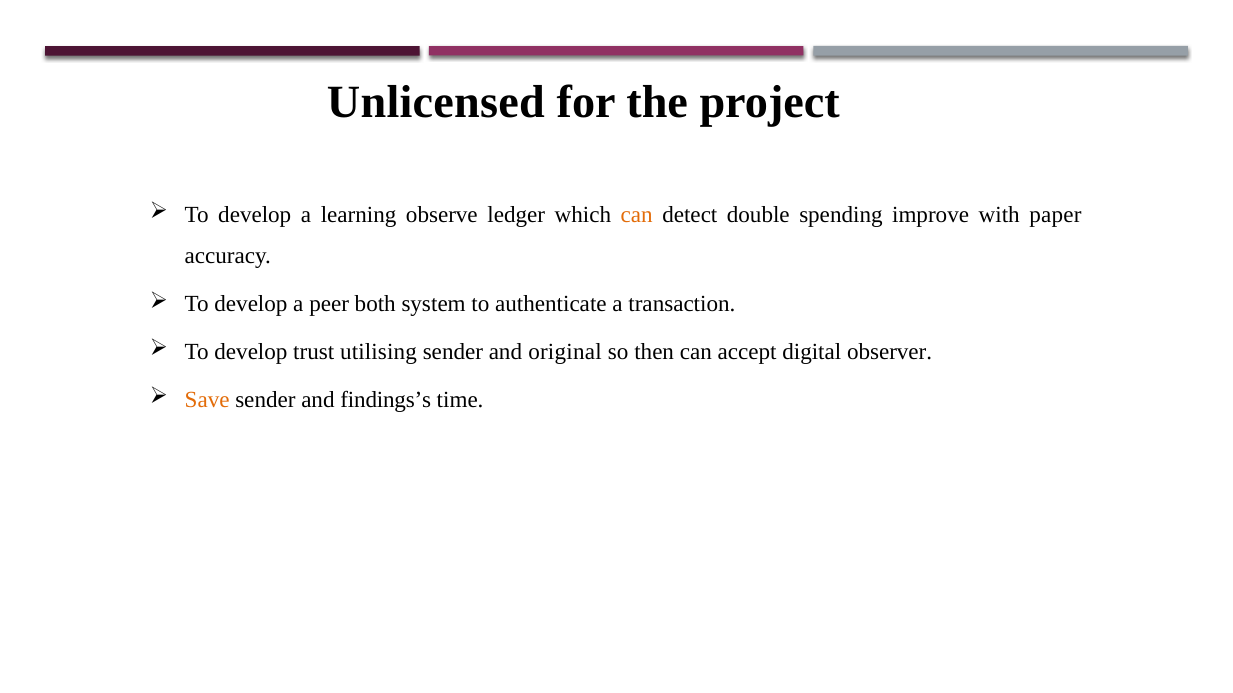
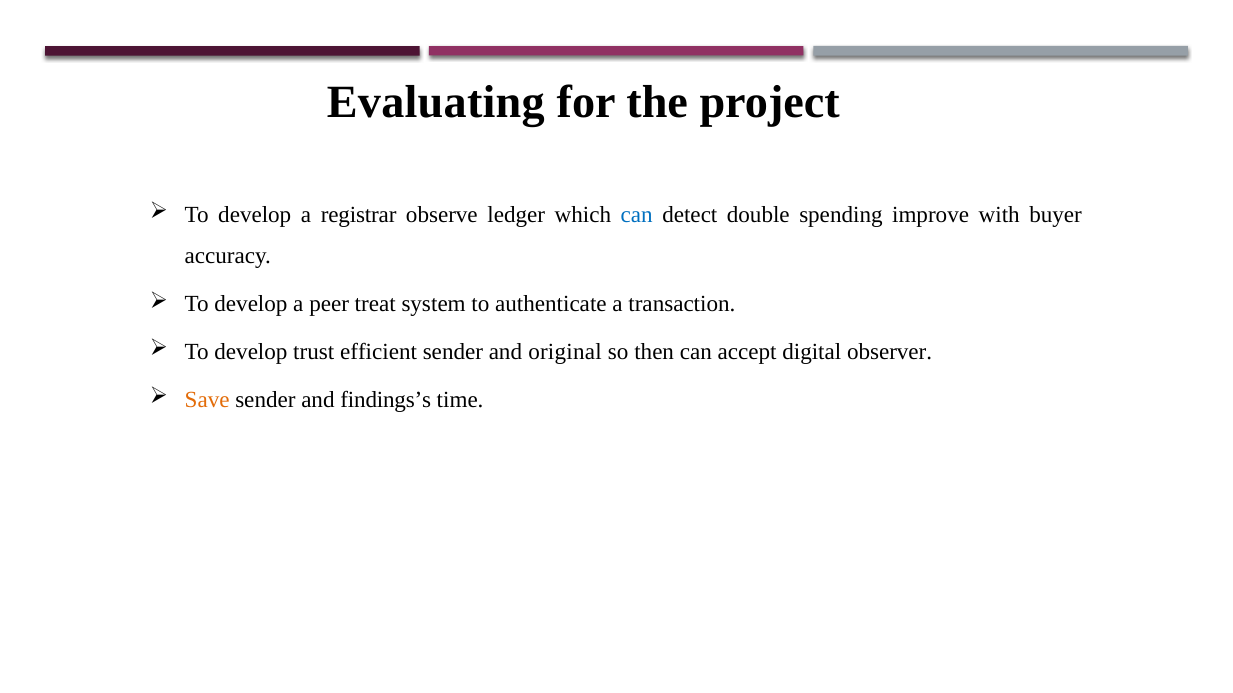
Unlicensed: Unlicensed -> Evaluating (436, 102)
learning: learning -> registrar (359, 215)
can colour: orange -> blue (637, 215)
paper: paper -> buyer (1056, 215)
both: both -> treat (375, 304)
utilising: utilising -> efficient (379, 352)
